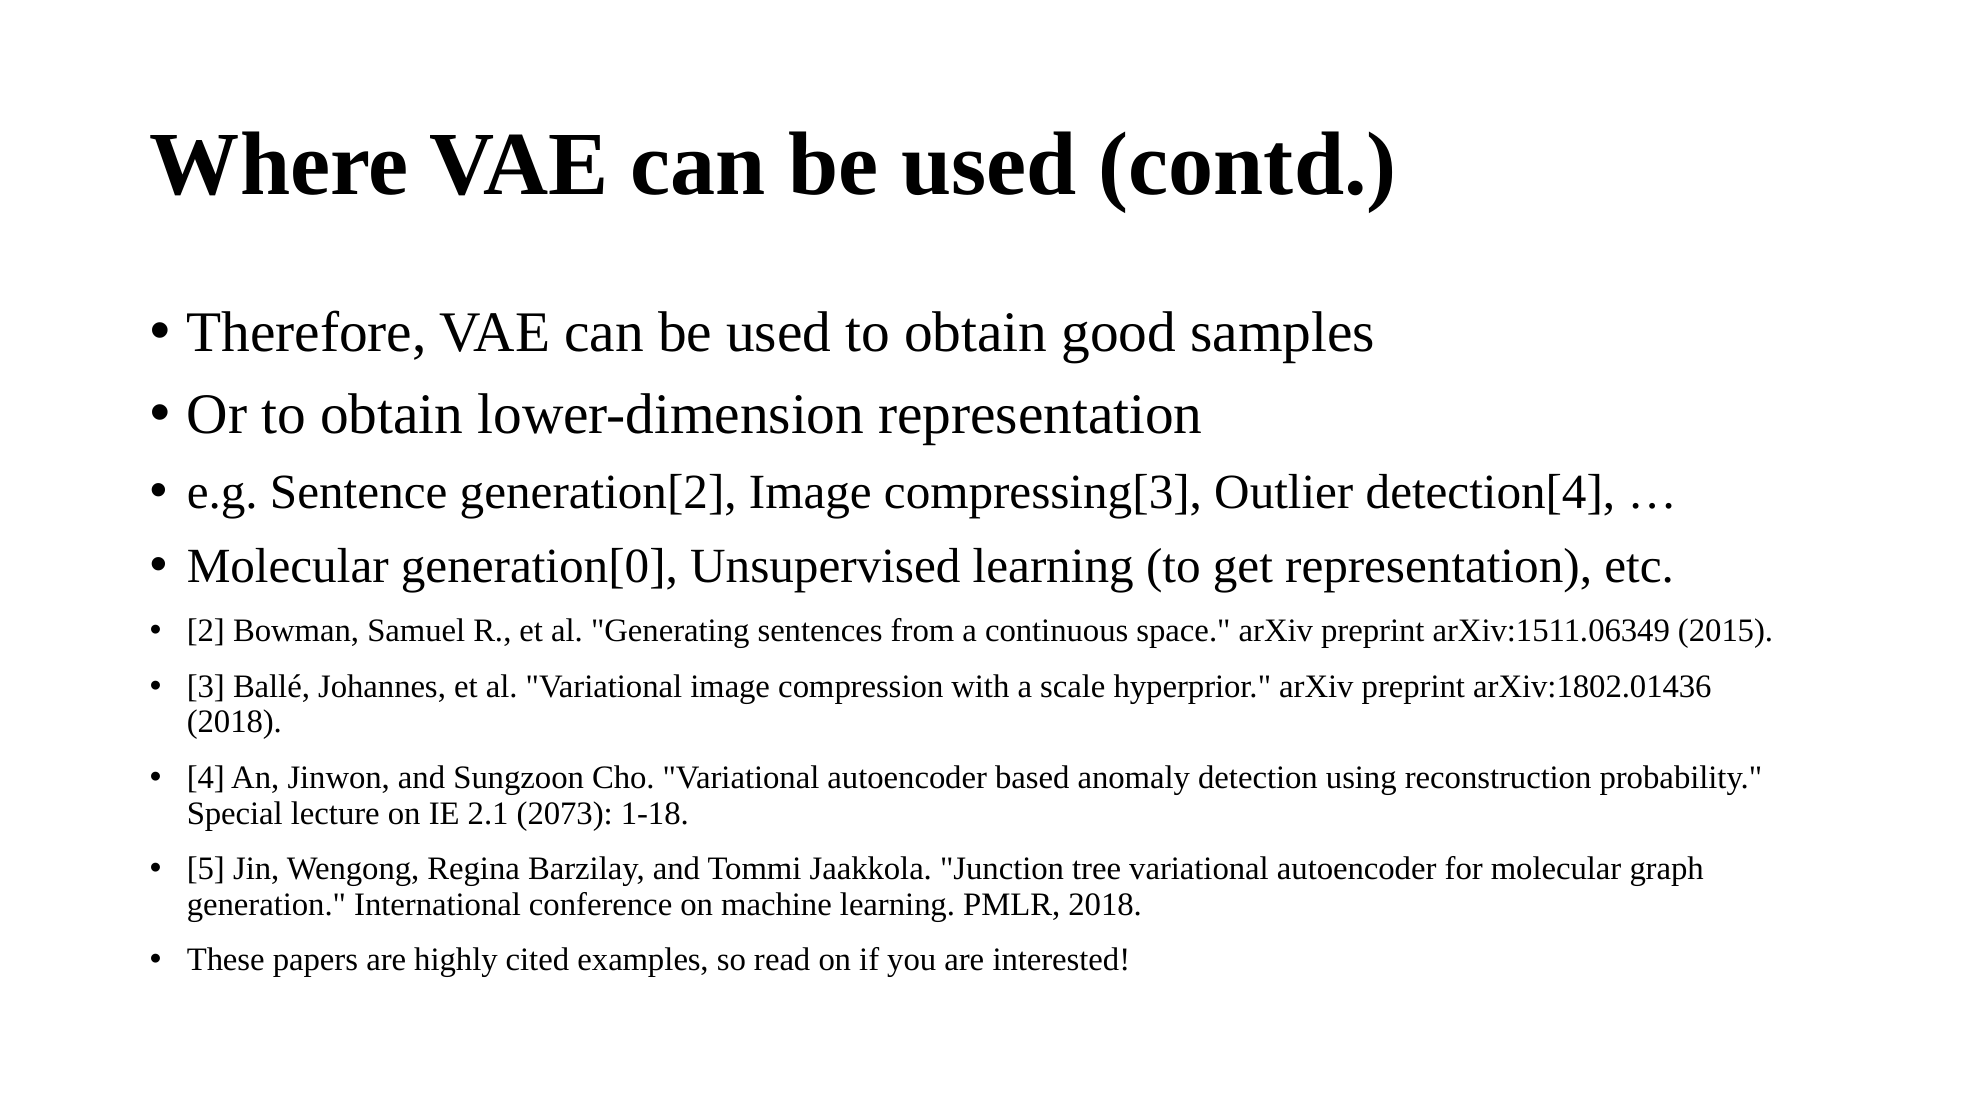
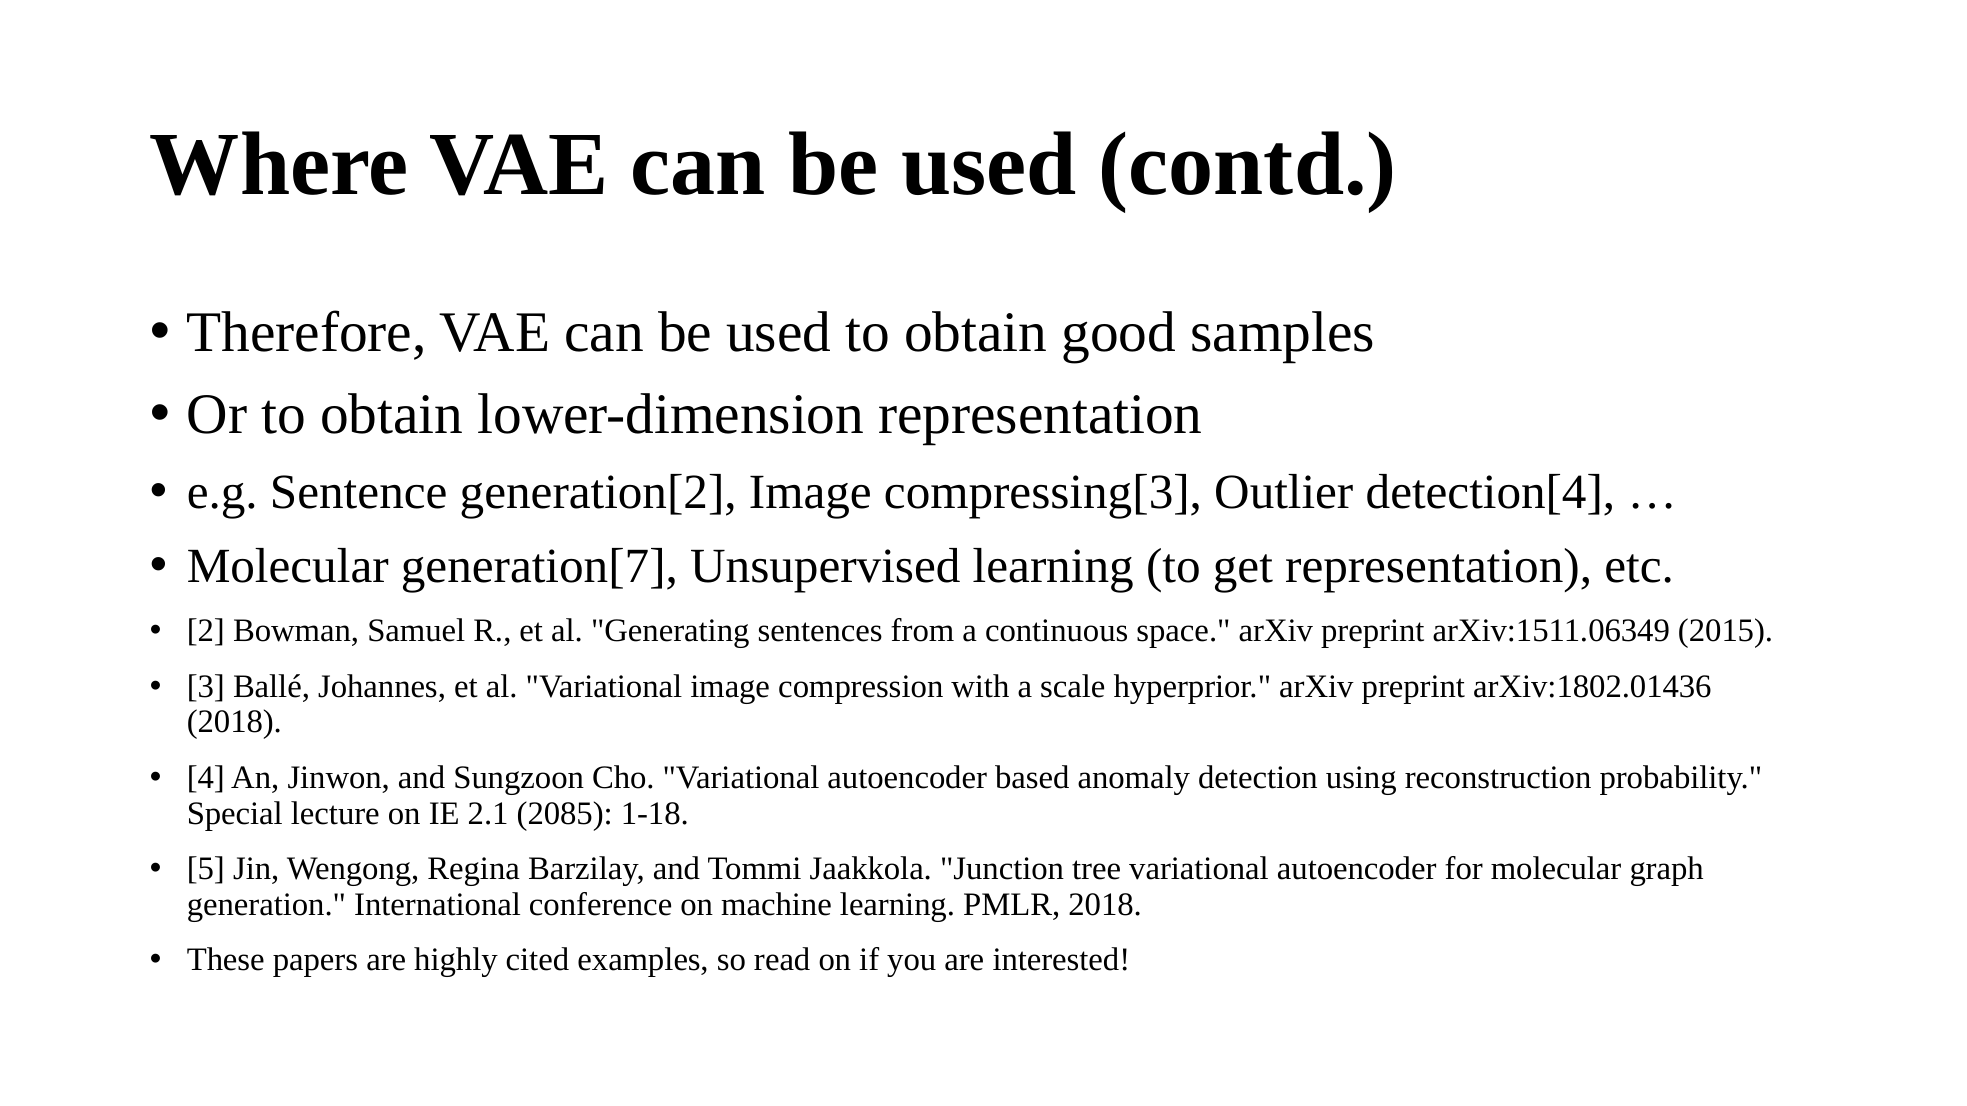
generation[0: generation[0 -> generation[7 (539, 566)
2073: 2073 -> 2085 (565, 814)
